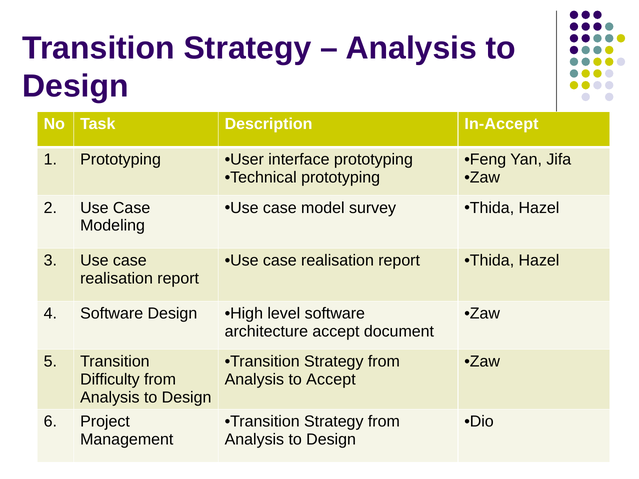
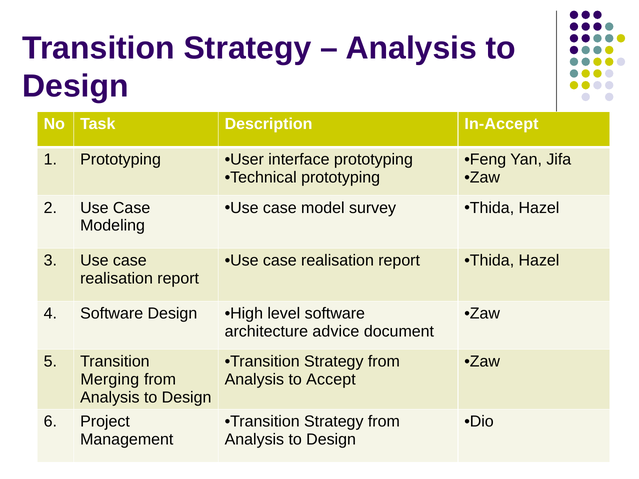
architecture accept: accept -> advice (336, 332)
Difficulty: Difficulty -> Merging (110, 380)
